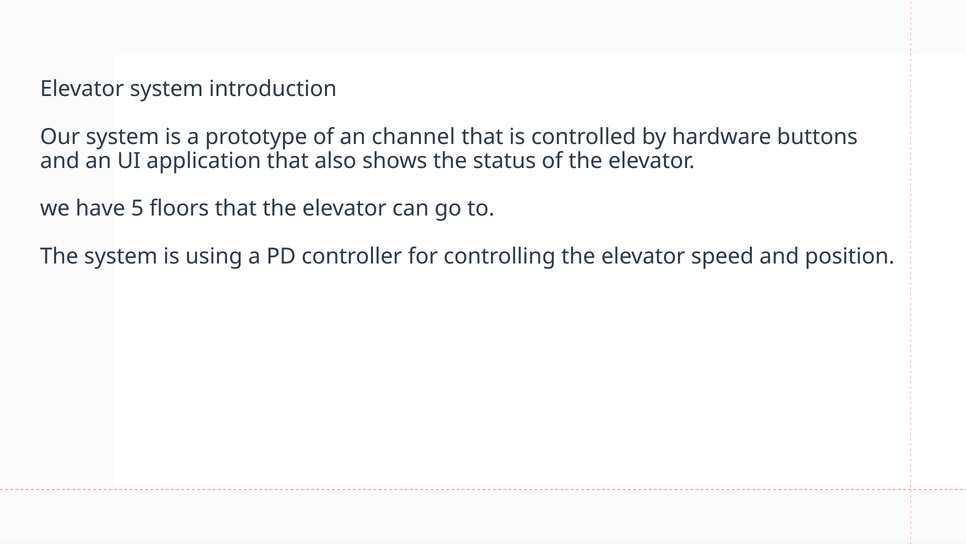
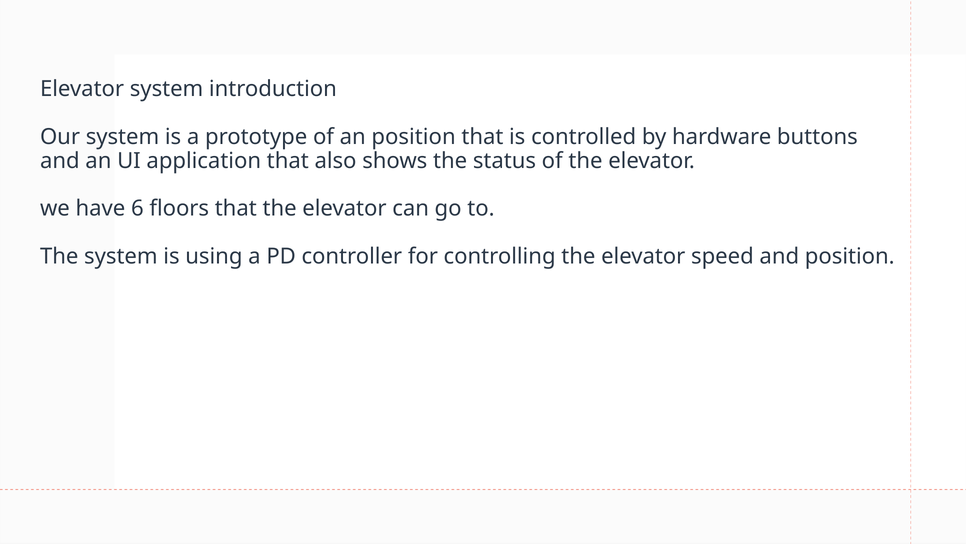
an channel: channel -> position (414, 137)
5: 5 -> 6 (137, 208)
